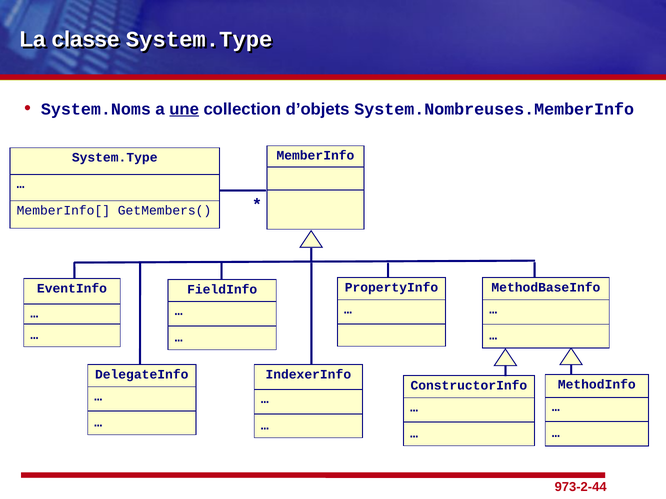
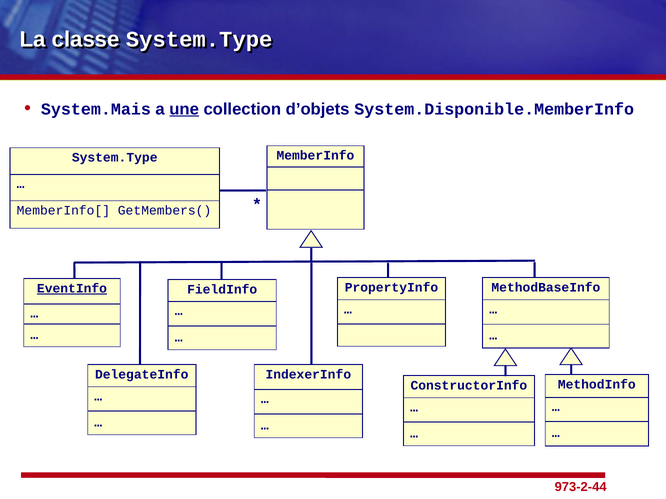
System.Noms: System.Noms -> System.Mais (96, 109)
System.Nombreuses.MemberInfo: System.Nombreuses.MemberInfo -> System.Disponible.MemberInfo (494, 109)
EventInfo underline: none -> present (72, 289)
